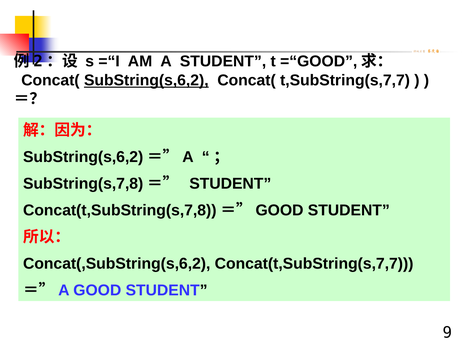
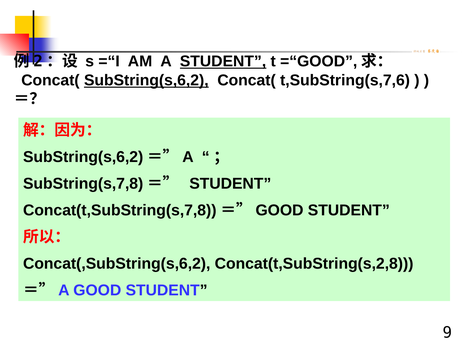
STUDENT underline: none -> present (223, 62)
t,SubString(s,7,7: t,SubString(s,7,7 -> t,SubString(s,7,6 (345, 80)
Concat(t,SubString(s,7,7: Concat(t,SubString(s,7,7 -> Concat(t,SubString(s,2,8 (314, 264)
